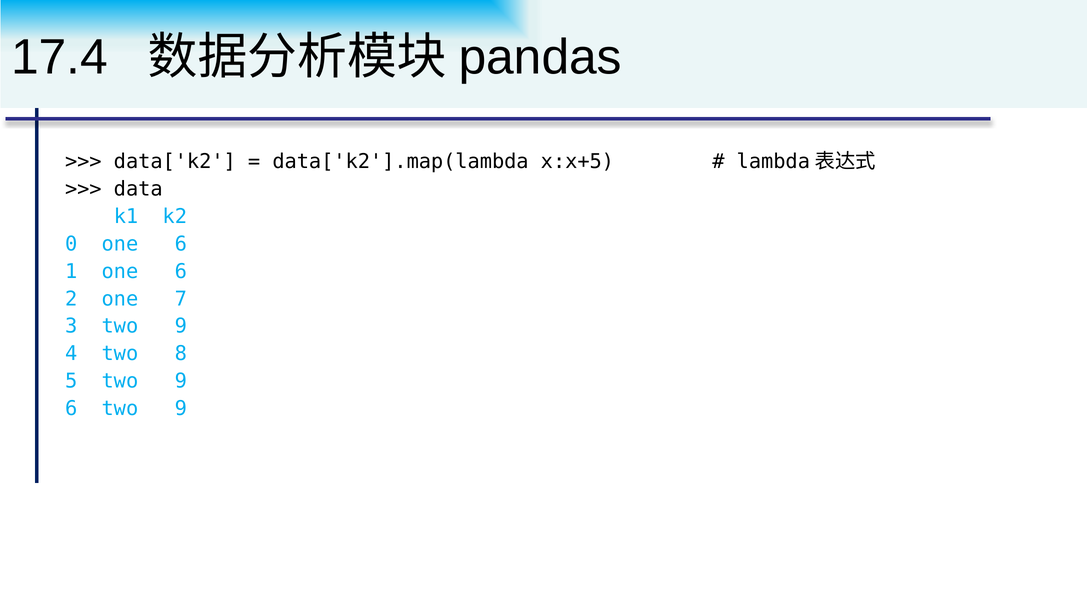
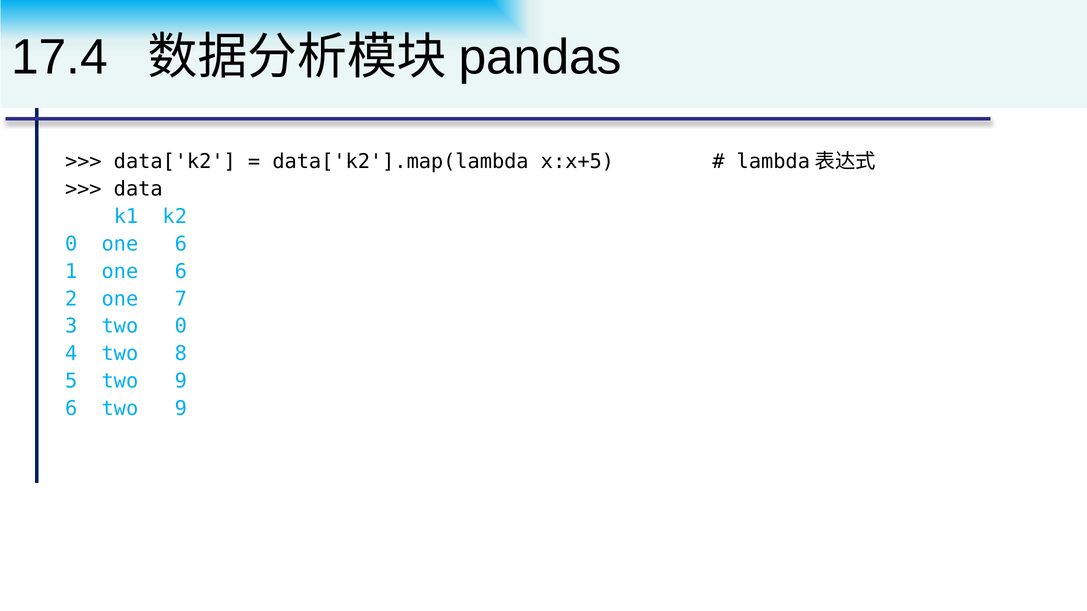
3 two 9: 9 -> 0 (181, 327)
